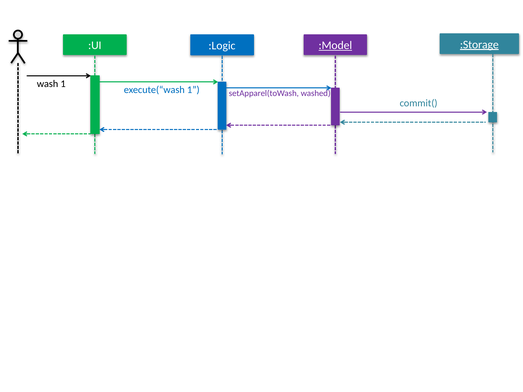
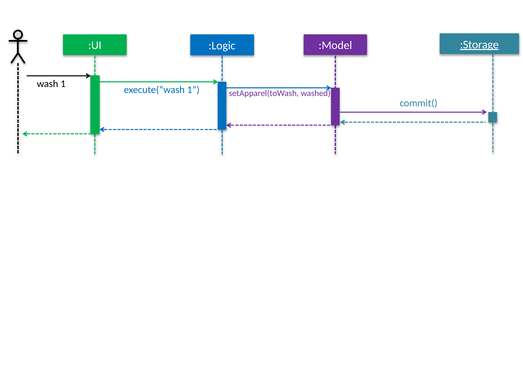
:Model underline: present -> none (335, 46)
